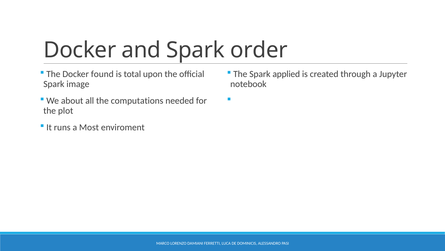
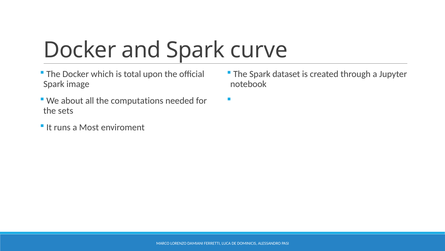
order: order -> curve (259, 50)
found: found -> which (102, 74)
applied: applied -> dataset (286, 74)
plot: plot -> sets (66, 111)
